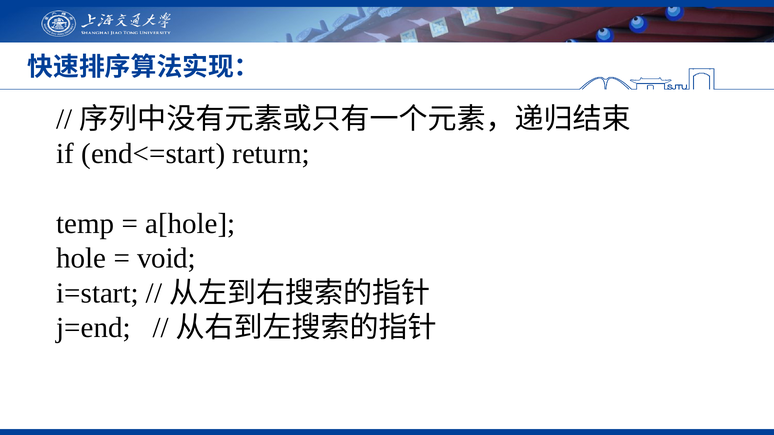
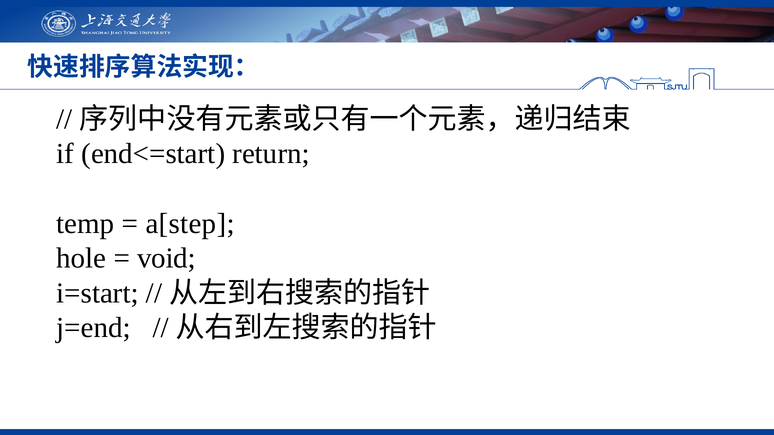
a[hole: a[hole -> a[step (190, 224)
